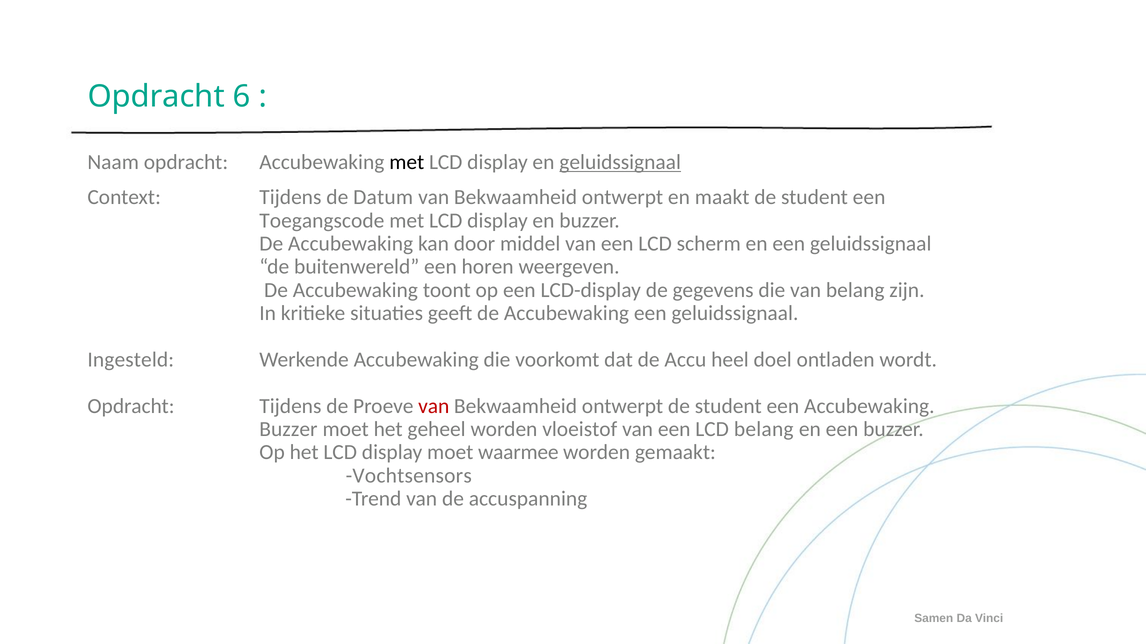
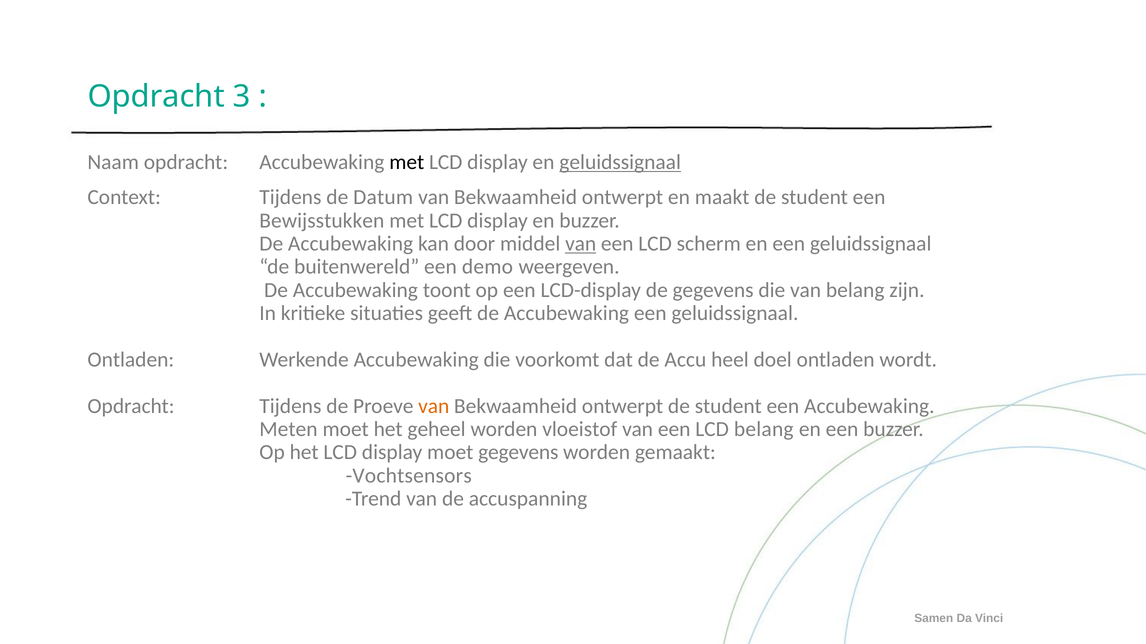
6: 6 -> 3 (242, 96)
Toegangscode: Toegangscode -> Bewijsstukken (322, 221)
van underline: none -> present (581, 244)
horen: horen -> demo (487, 267)
Ingesteld: Ingesteld -> Ontladen (131, 360)
van colour: red -> orange (434, 406)
Buzzer: Buzzer -> Meten (288, 430)
moet waarmee: waarmee -> gegevens (518, 453)
